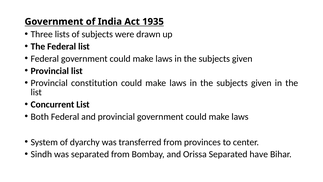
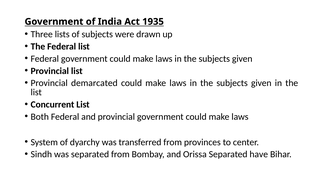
constitution: constitution -> demarcated (94, 83)
